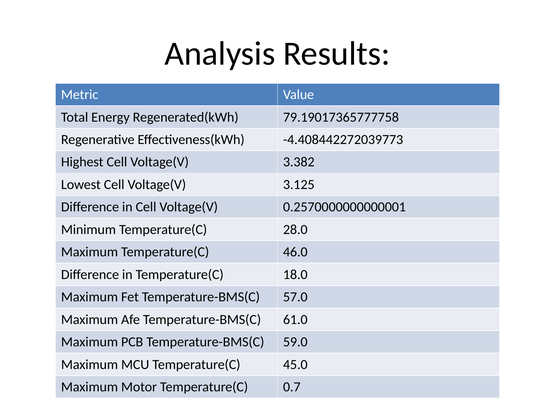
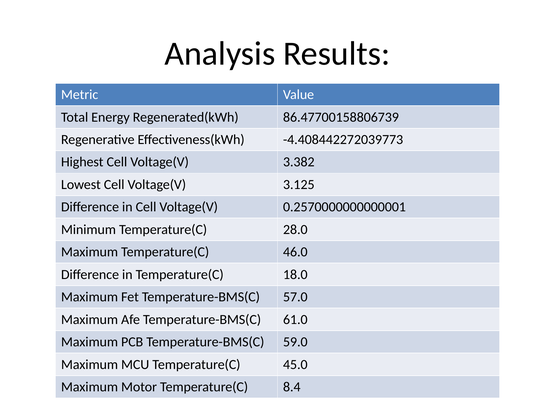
79.19017365777758: 79.19017365777758 -> 86.47700158806739 (341, 117)
0.7: 0.7 -> 8.4 (292, 387)
